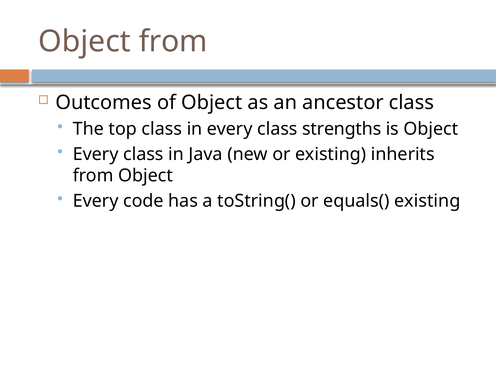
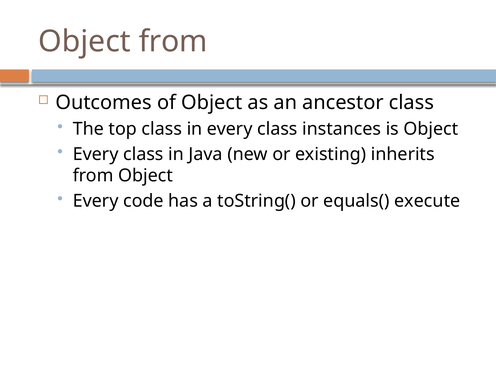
strengths: strengths -> instances (342, 129)
equals( existing: existing -> execute (427, 201)
